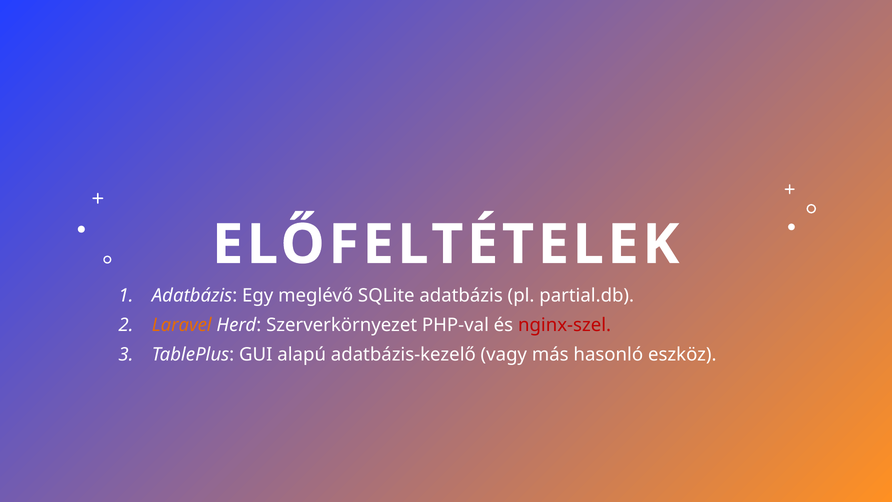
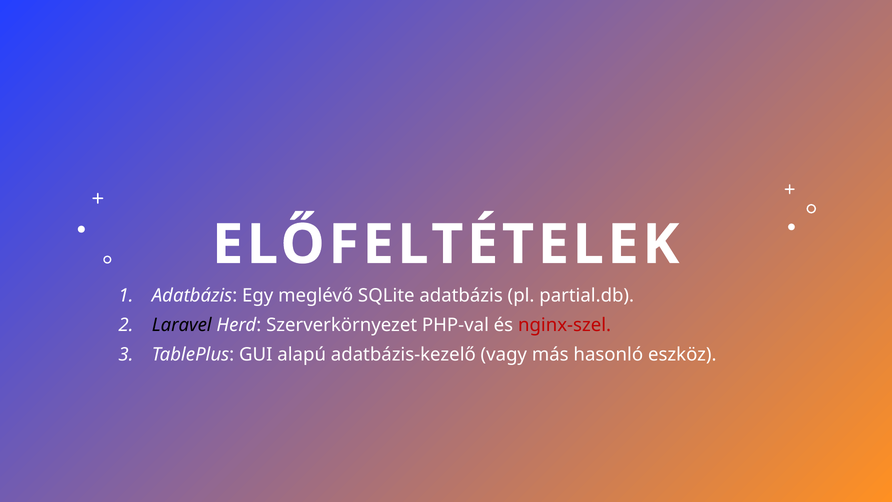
Laravel colour: orange -> black (182, 325)
